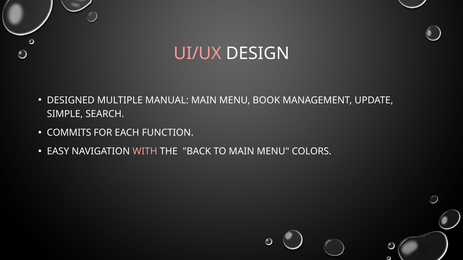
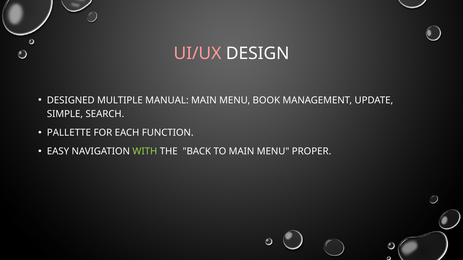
COMMITS: COMMITS -> PALLETTE (69, 133)
WITH colour: pink -> light green (145, 152)
COLORS: COLORS -> PROPER (312, 152)
